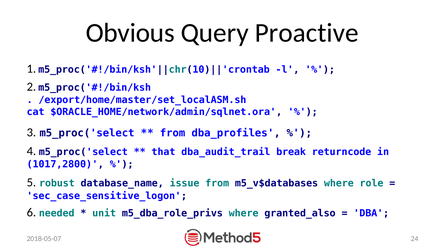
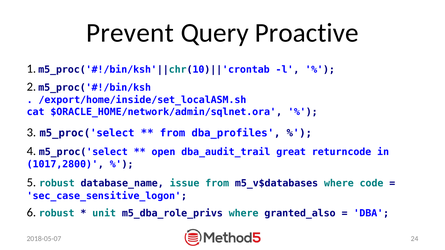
Obvious: Obvious -> Prevent (130, 33)
/export/home/master/set_localASM.sh: /export/home/master/set_localASM.sh -> /export/home/inside/set_localASM.sh (142, 100)
that: that -> open (163, 152)
break: break -> great (291, 152)
role: role -> code (372, 183)
6 needed: needed -> robust (57, 214)
